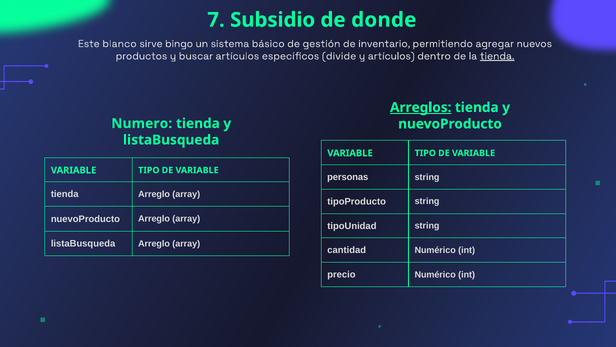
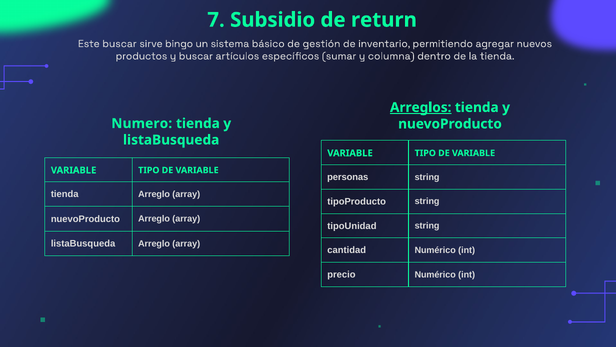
donde: donde -> return (384, 20)
Este blanco: blanco -> buscar (120, 44)
divide: divide -> sumar (339, 56)
y artículos: artículos -> columna (391, 56)
tienda underline: present -> none (497, 56)
